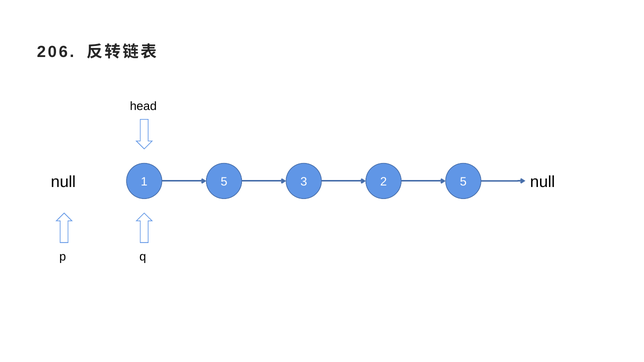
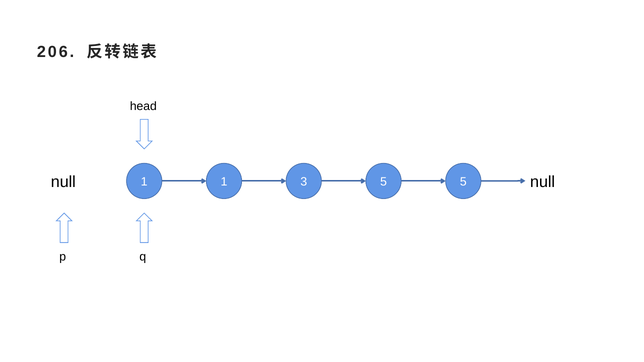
1 5: 5 -> 1 (224, 182)
3 2: 2 -> 5 (384, 182)
